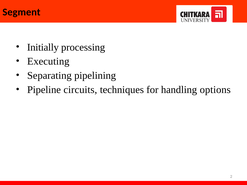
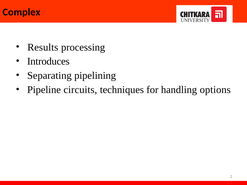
Segment: Segment -> Complex (21, 12)
Initially: Initially -> Results (43, 47)
Executing: Executing -> Introduces (48, 61)
